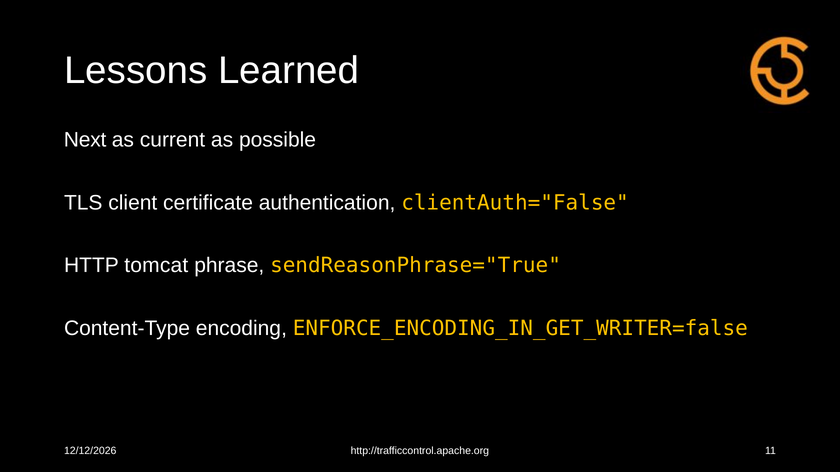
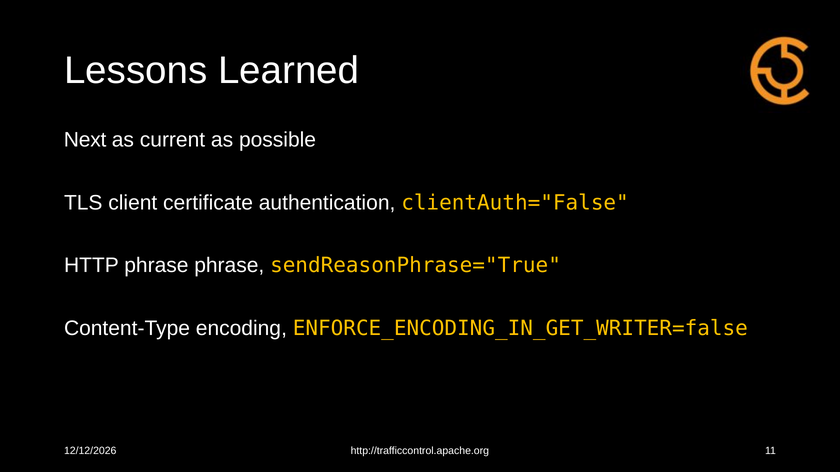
HTTP tomcat: tomcat -> phrase (156, 266)
